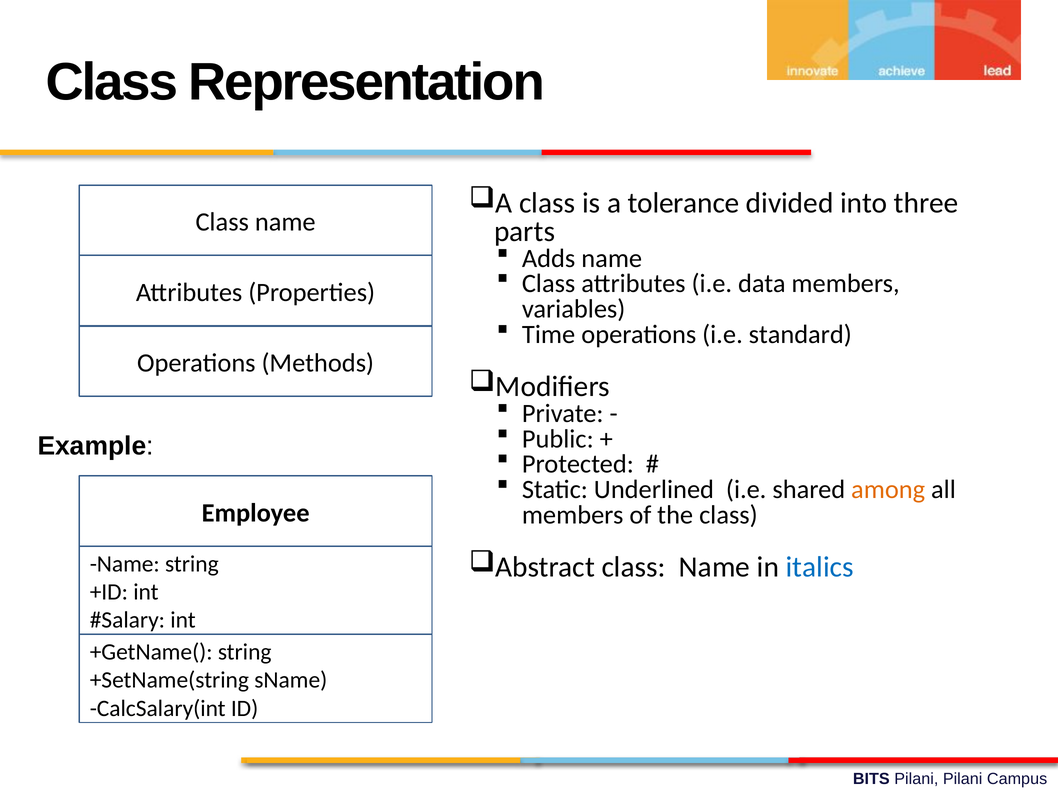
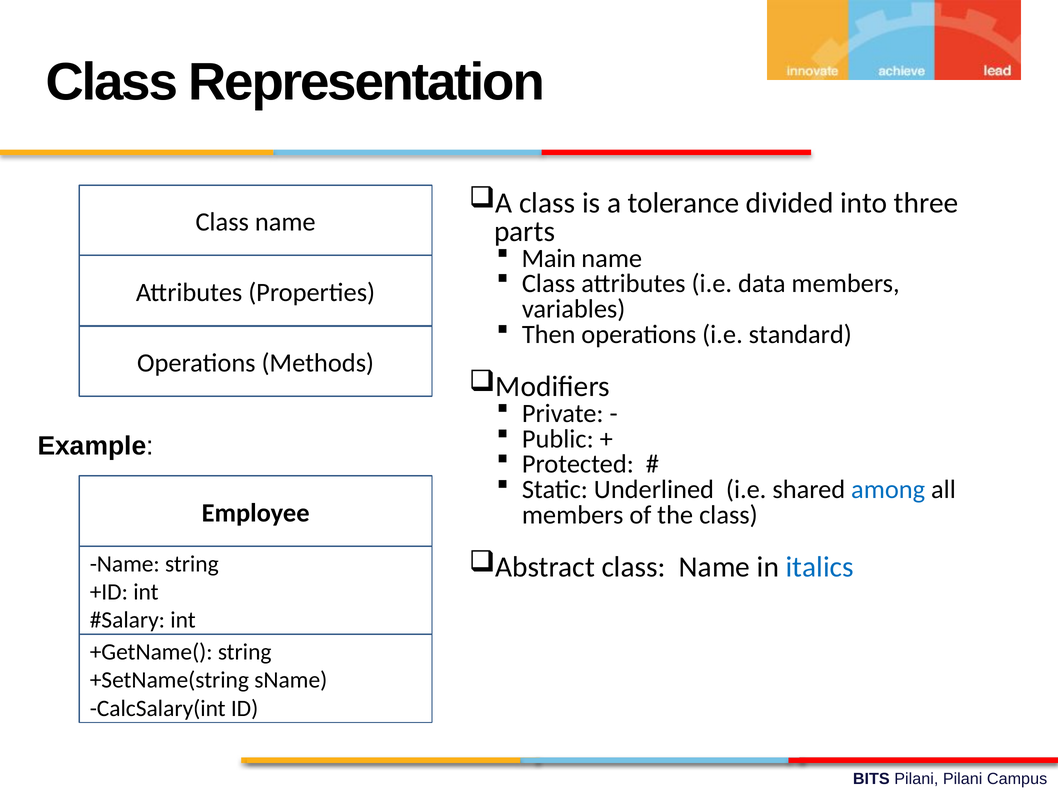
Adds: Adds -> Main (549, 258)
Time: Time -> Then (549, 335)
among colour: orange -> blue (888, 490)
